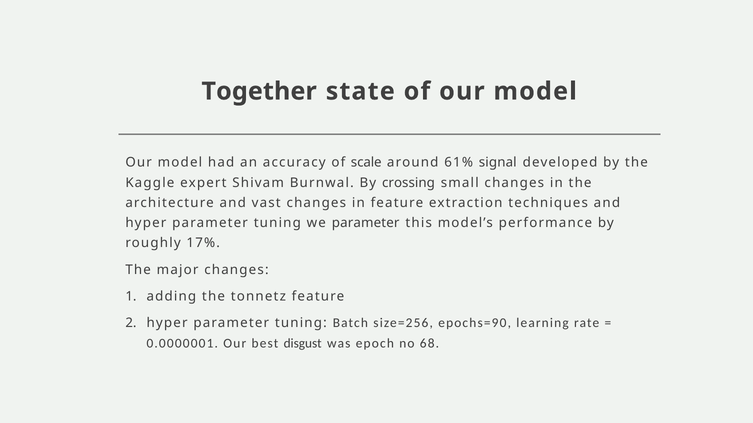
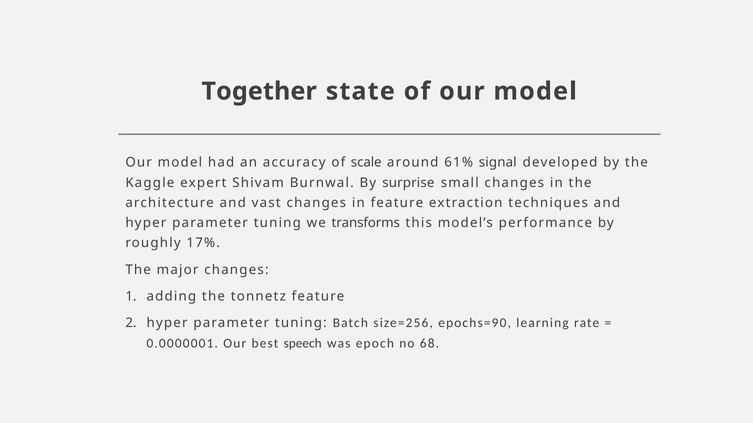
crossing: crossing -> surprise (408, 183)
we parameter: parameter -> transforms (366, 223)
disgust: disgust -> speech (303, 344)
